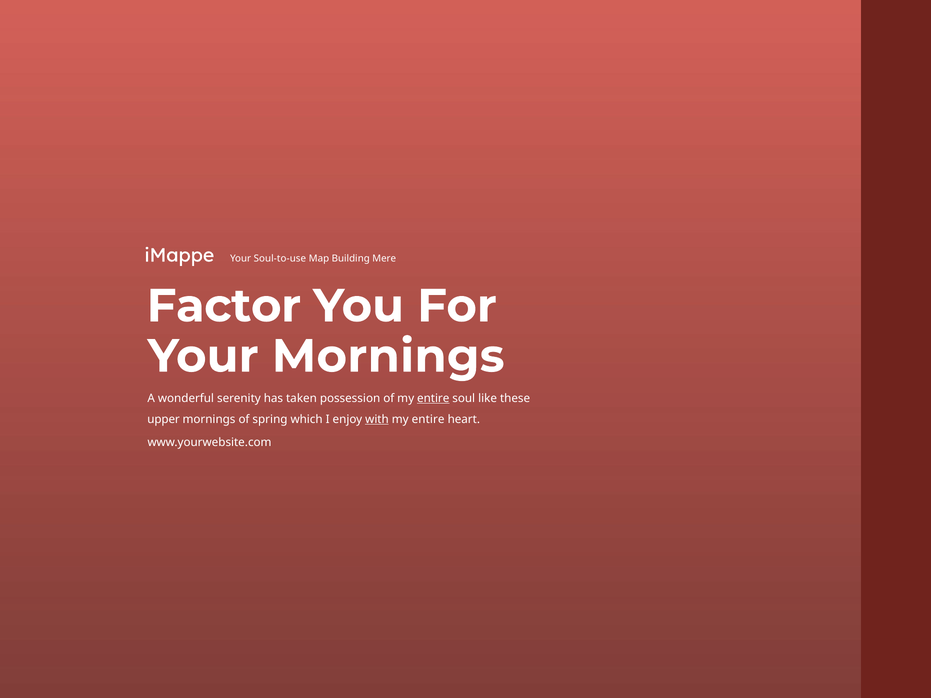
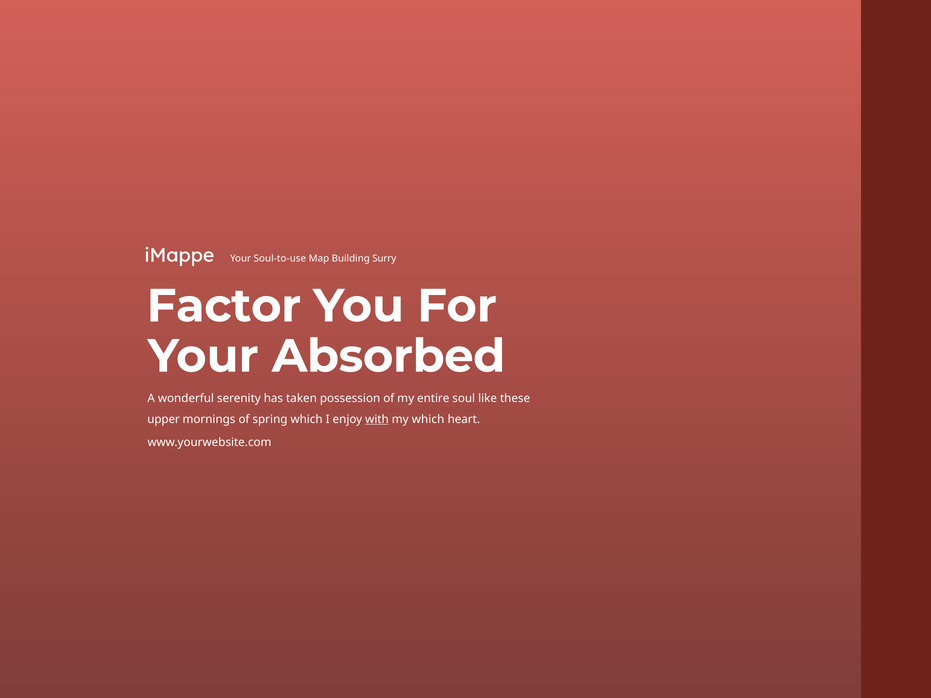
Mere: Mere -> Surry (384, 259)
Your Mornings: Mornings -> Absorbed (389, 356)
entire underline: present -> none (433, 398)
entire: entire -> which (428, 419)
